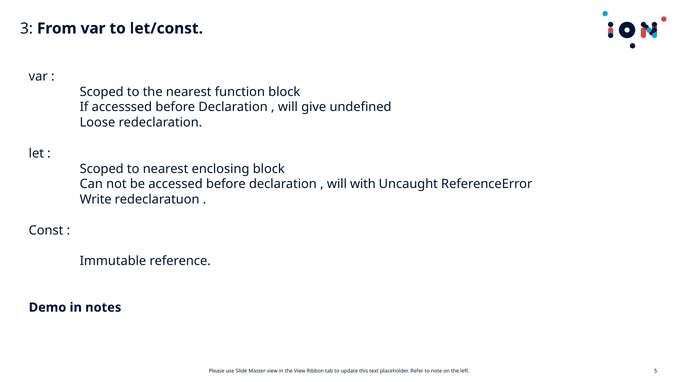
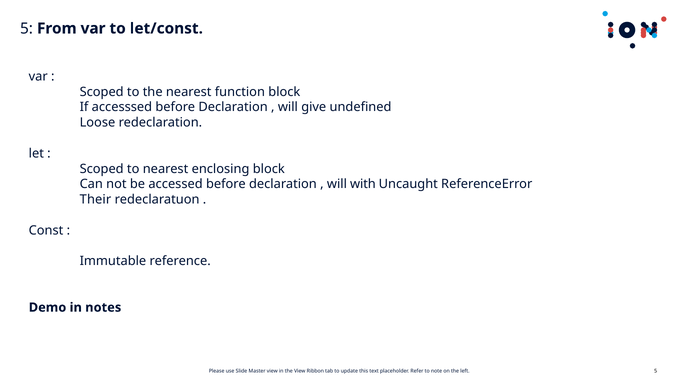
3: 3 -> 5 (26, 28)
Write: Write -> Their (95, 200)
